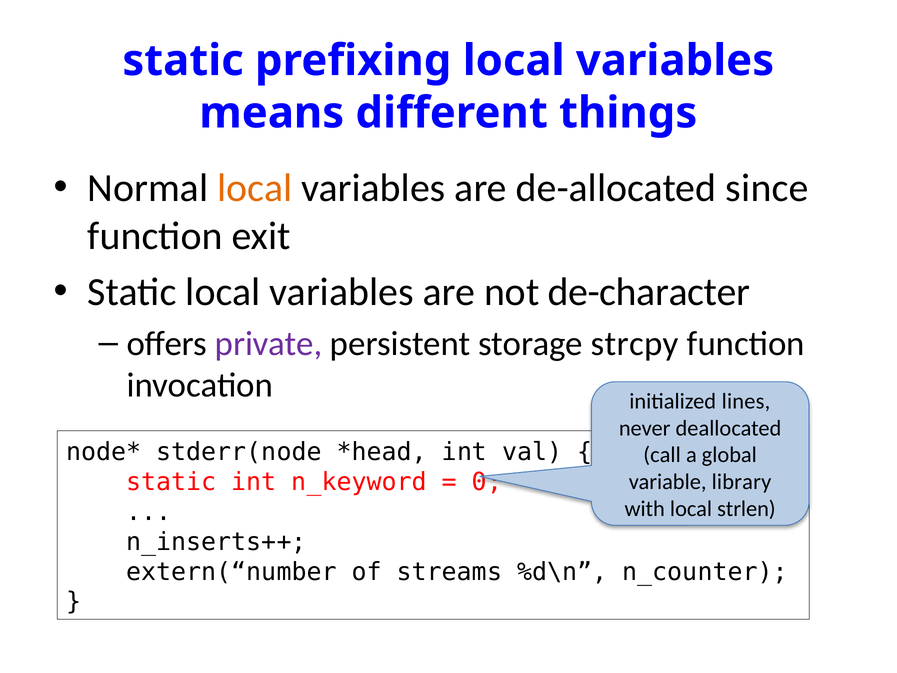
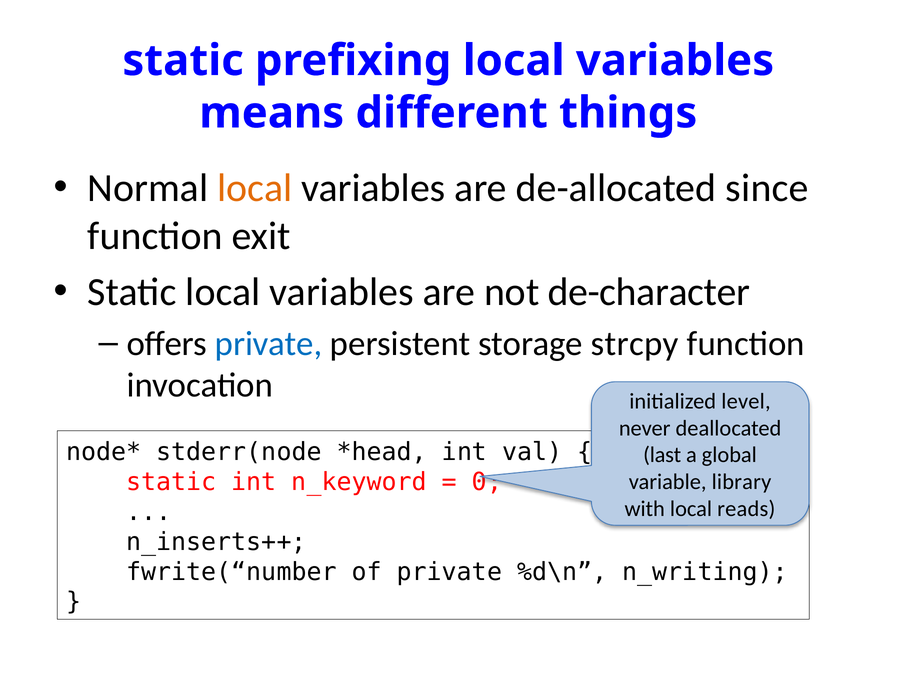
private colour: purple -> blue (269, 343)
lines: lines -> level (746, 401)
call: call -> last (662, 455)
strlen: strlen -> reads (746, 509)
extern(“number: extern(“number -> fwrite(“number (231, 572)
of streams: streams -> private (449, 572)
n_counter: n_counter -> n_writing (705, 572)
